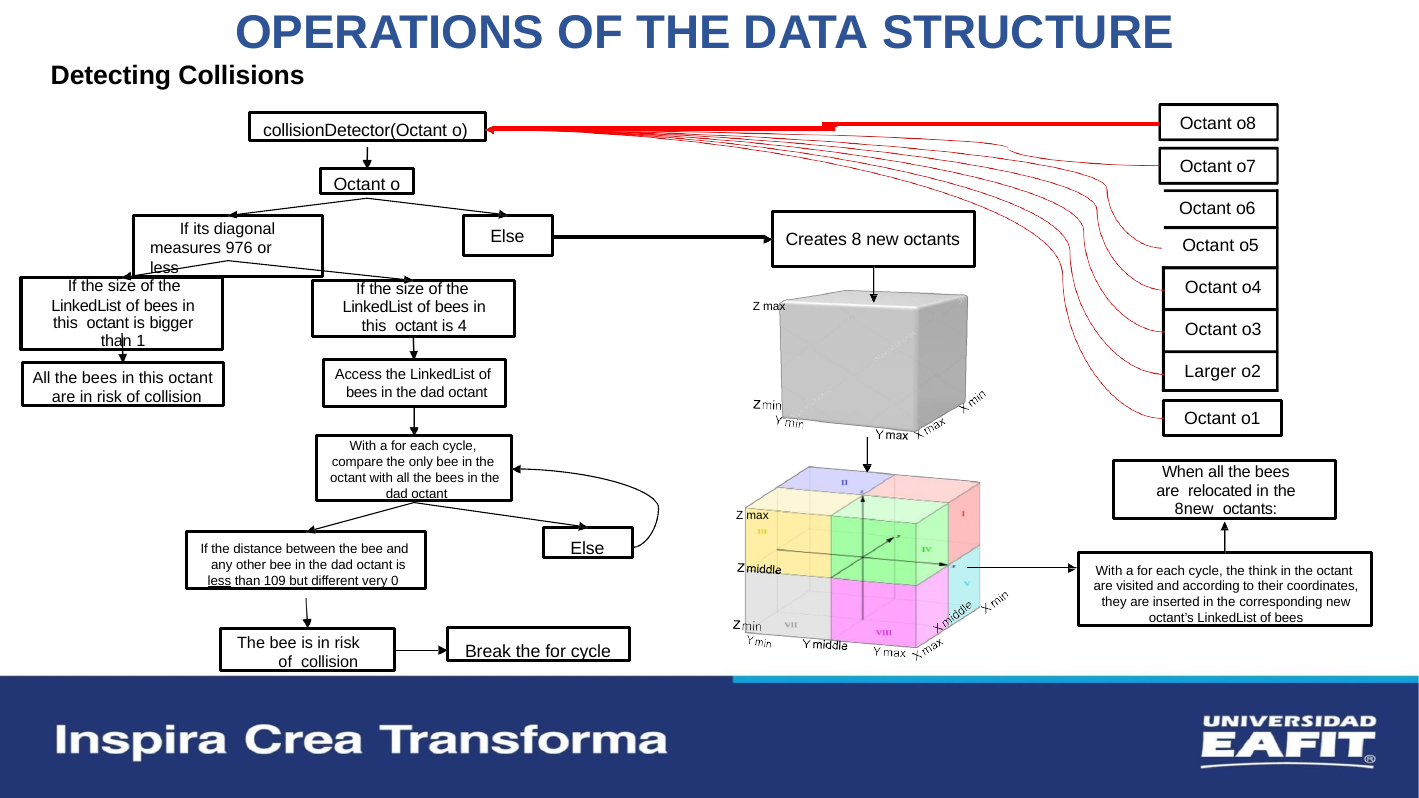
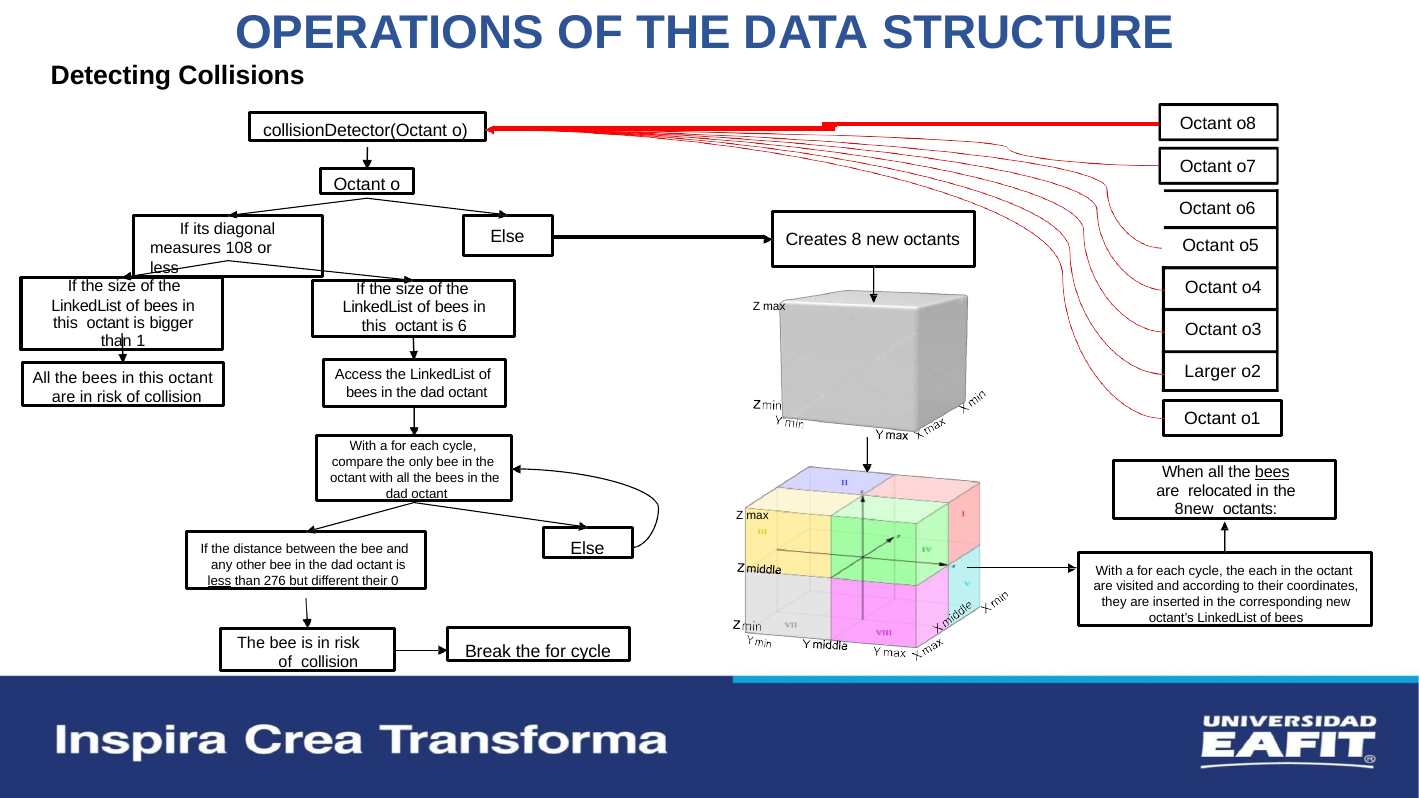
976: 976 -> 108 (239, 249)
4: 4 -> 6 (462, 326)
bees underline: none -> present (1272, 472)
the think: think -> each (1263, 571)
109: 109 -> 276 (275, 581)
different very: very -> their (375, 581)
